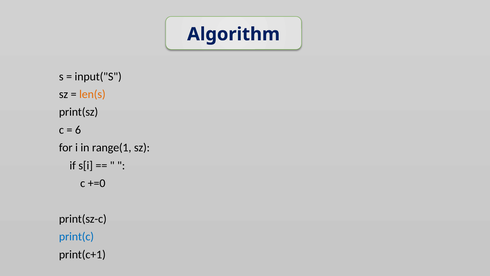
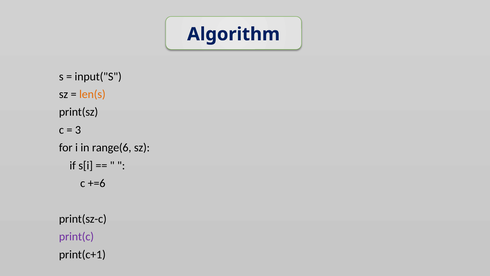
6: 6 -> 3 (78, 130)
range(1: range(1 -> range(6 (112, 148)
+=0: +=0 -> +=6 (97, 183)
print(c colour: blue -> purple (76, 236)
